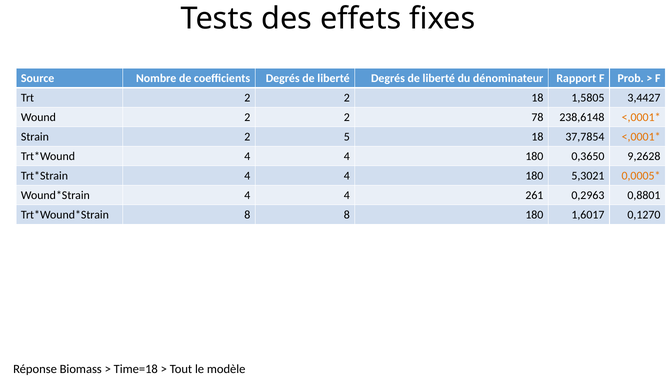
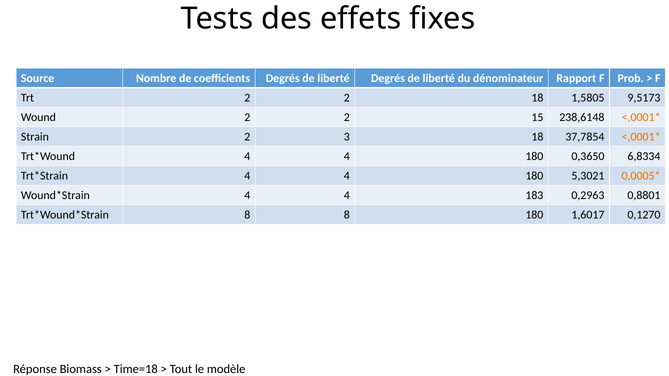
3,4427: 3,4427 -> 9,5173 (644, 98)
78: 78 -> 15 (537, 117)
5: 5 -> 3 (347, 137)
9,2628: 9,2628 -> 6,8334 (644, 156)
261: 261 -> 183 (534, 195)
